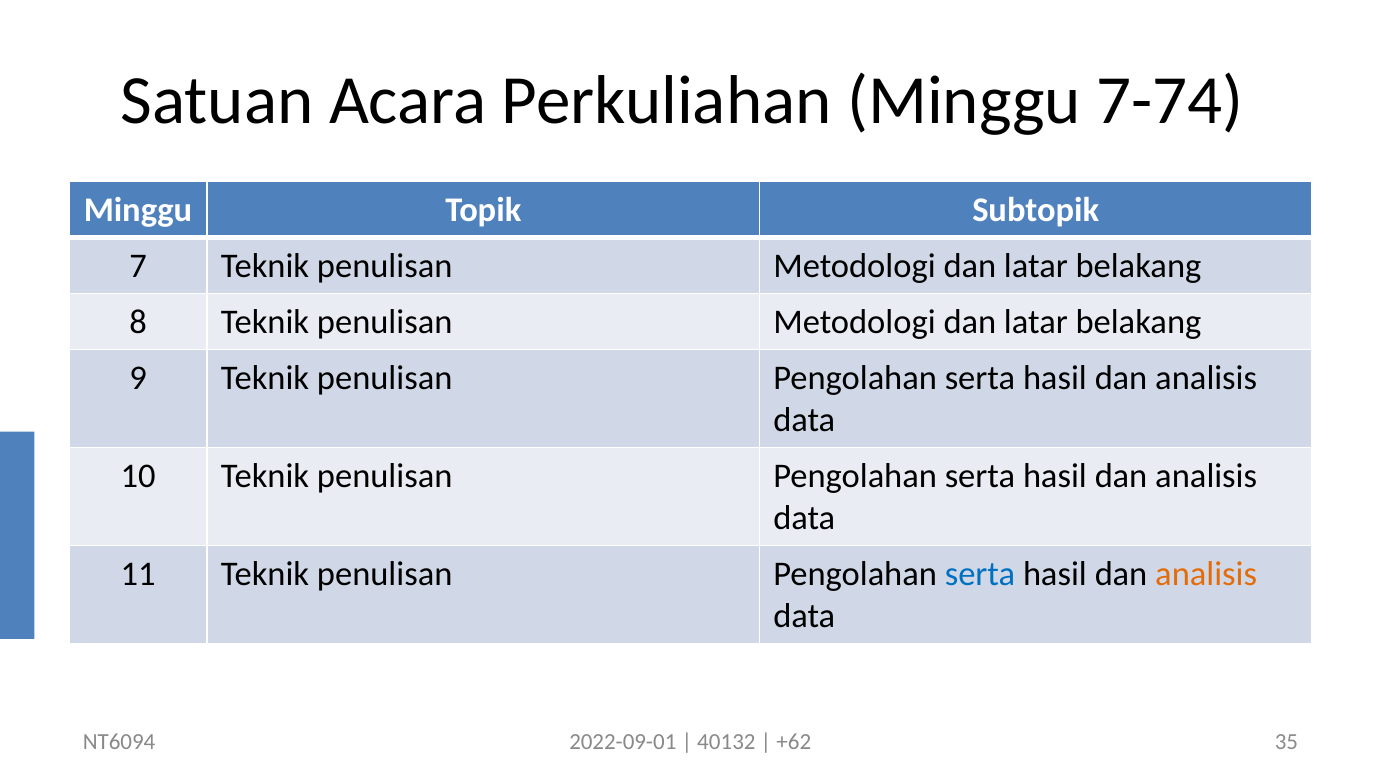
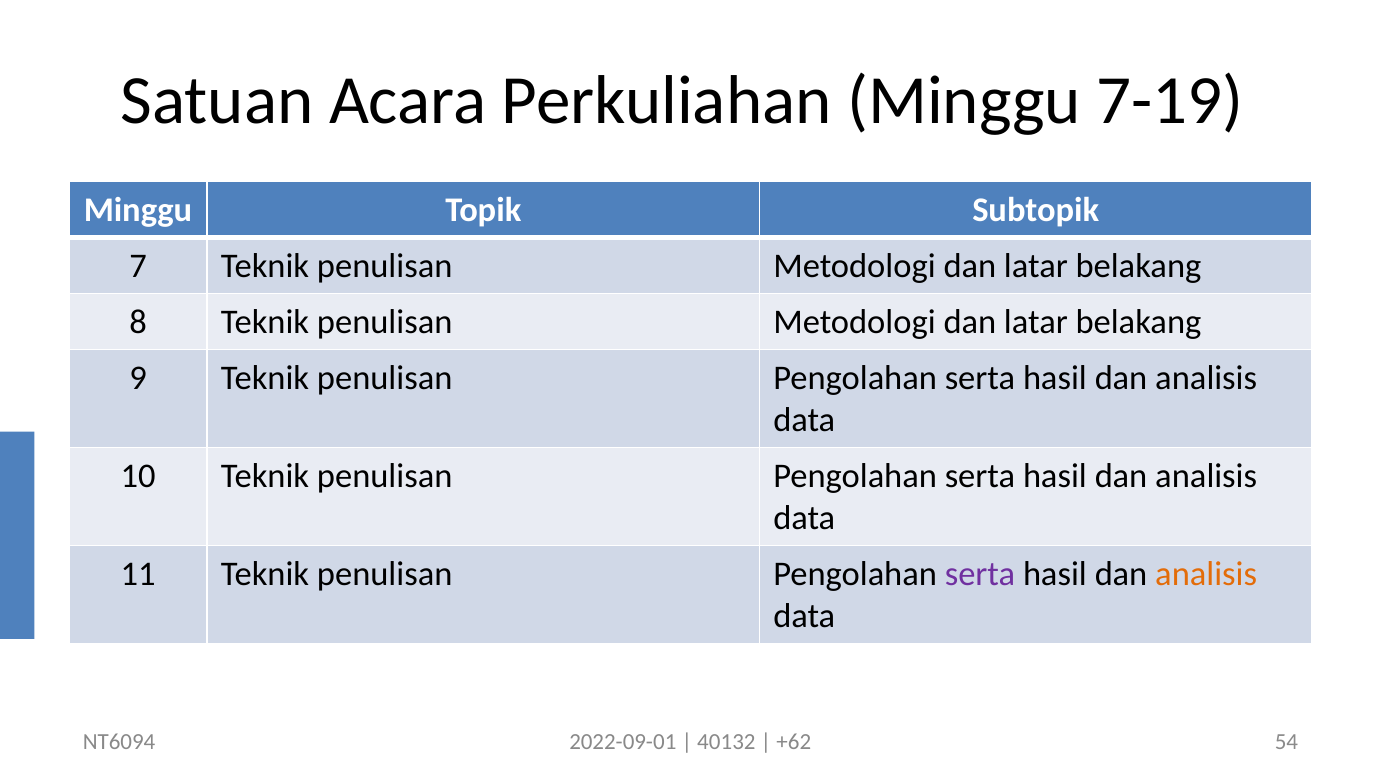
7-74: 7-74 -> 7-19 (1170, 101)
serta colour: blue -> purple (980, 574)
35: 35 -> 54 (1286, 742)
